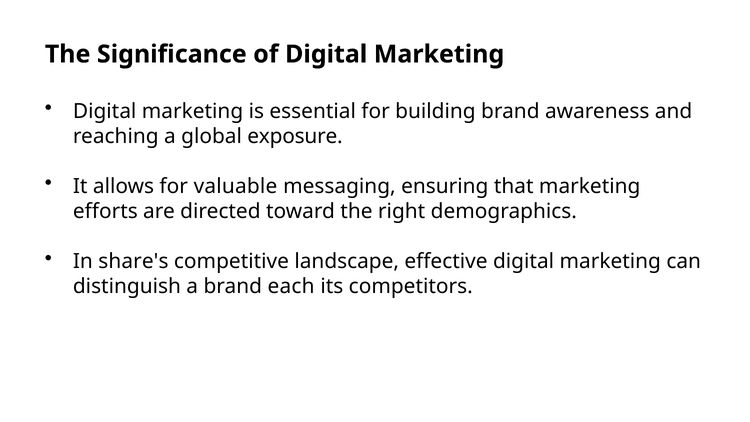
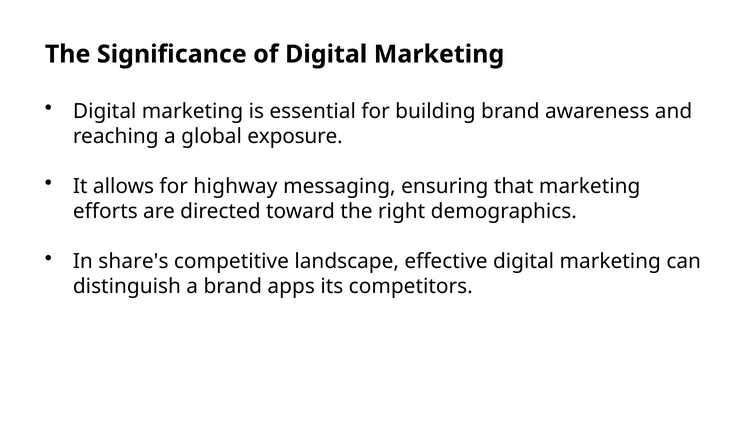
valuable: valuable -> highway (235, 186)
each: each -> apps (291, 286)
